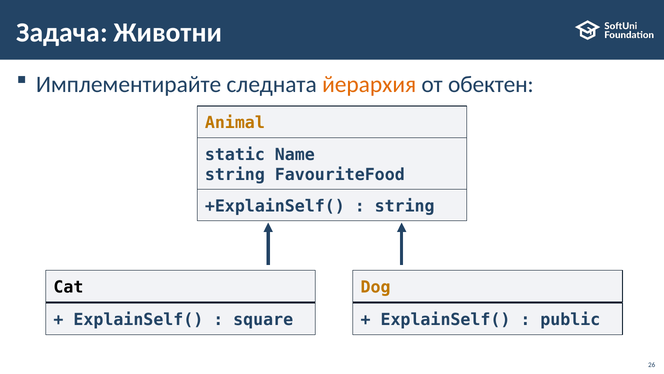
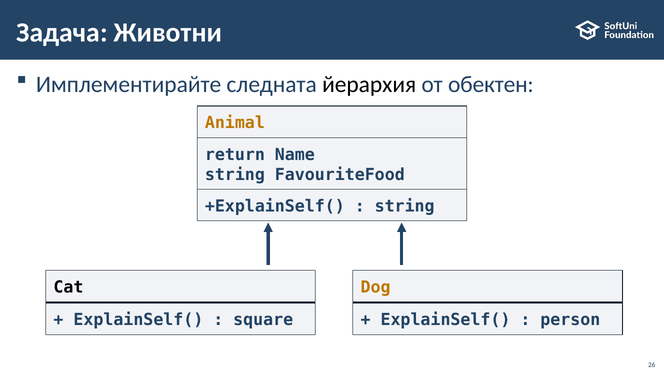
йерархия colour: orange -> black (369, 84)
static: static -> return (235, 154)
public: public -> person (570, 319)
